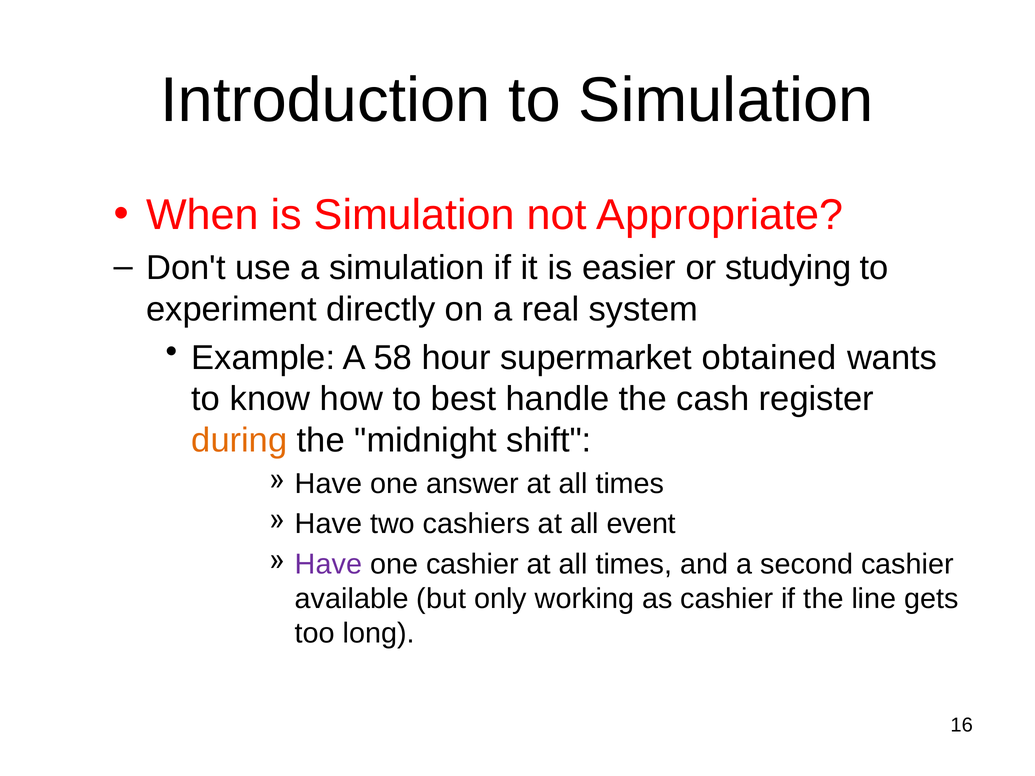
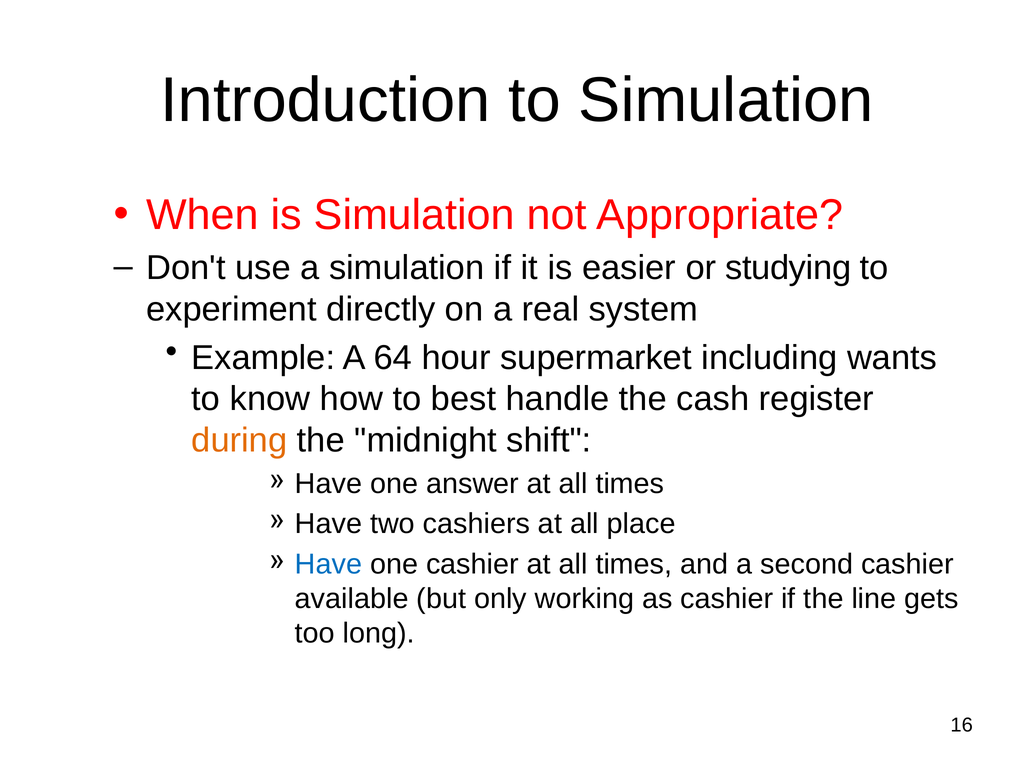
58: 58 -> 64 (393, 358)
obtained: obtained -> including (769, 358)
event: event -> place (641, 524)
Have colour: purple -> blue (329, 564)
